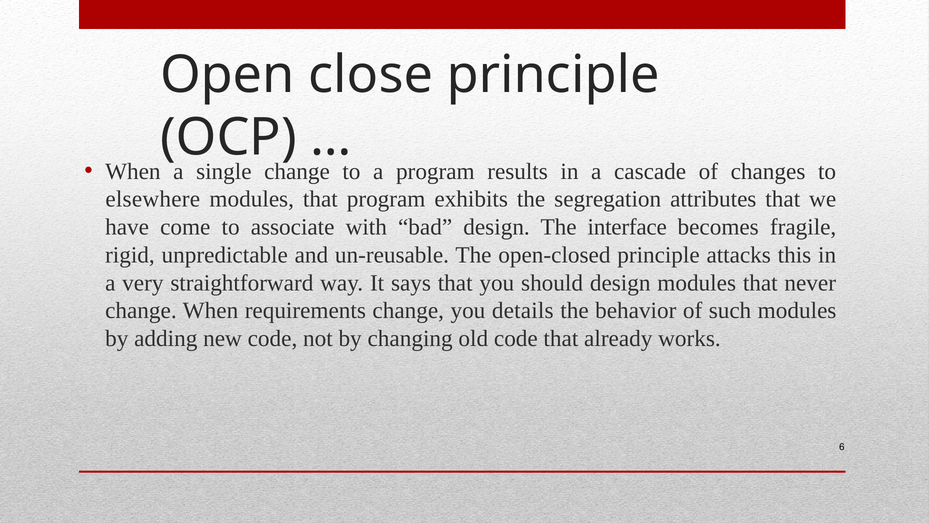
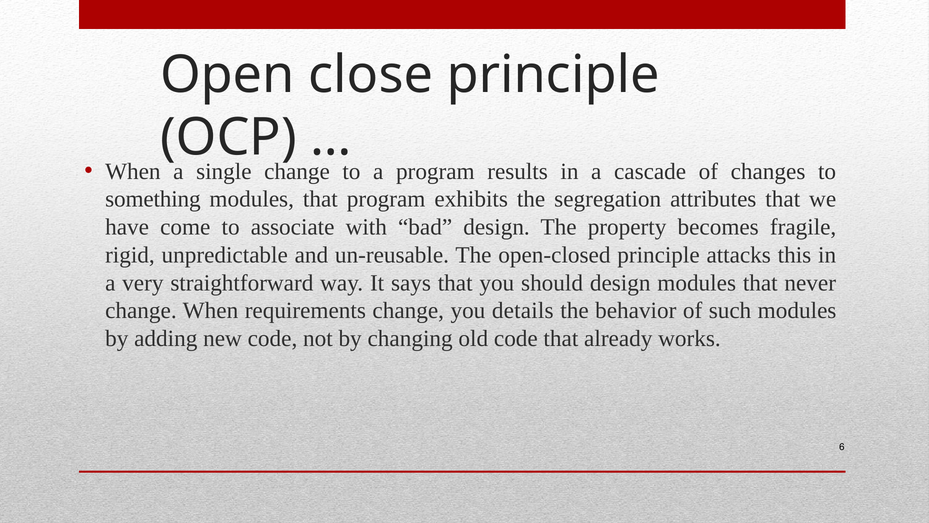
elsewhere: elsewhere -> something (153, 199)
interface: interface -> property (627, 227)
